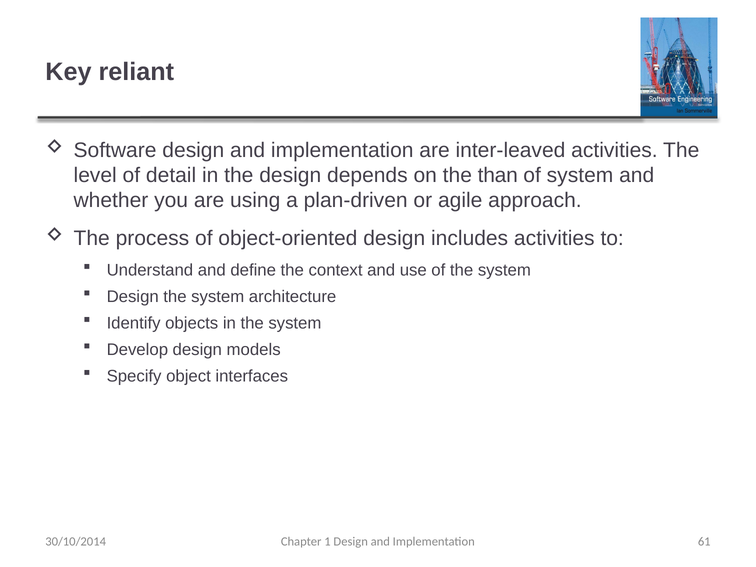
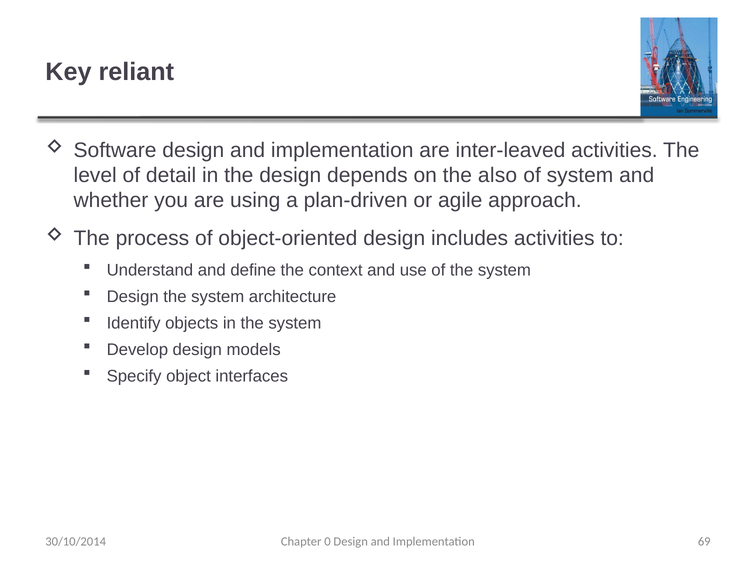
than: than -> also (498, 175)
1: 1 -> 0 (327, 541)
61: 61 -> 69 (704, 541)
